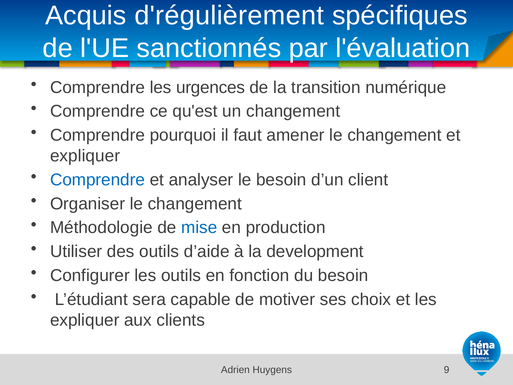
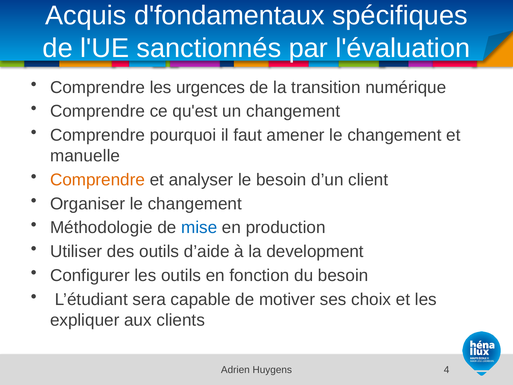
d'régulièrement: d'régulièrement -> d'fondamentaux (229, 16)
expliquer: expliquer -> manuelle (85, 156)
Comprendre colour: blue -> orange (98, 180)
9: 9 -> 4 (447, 370)
